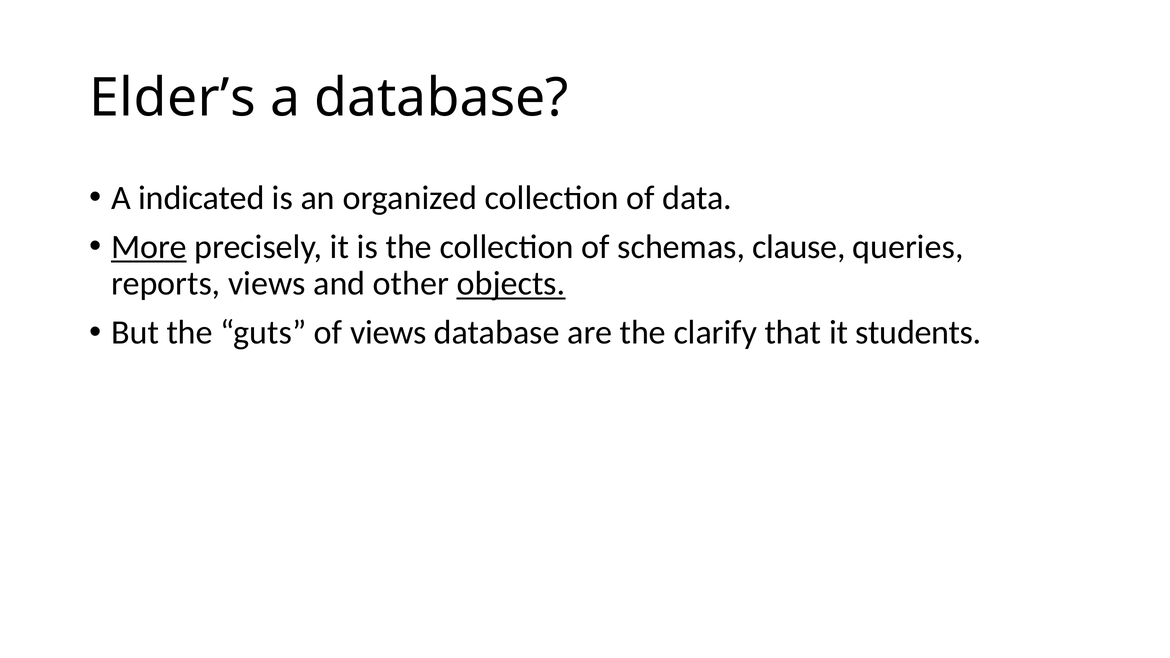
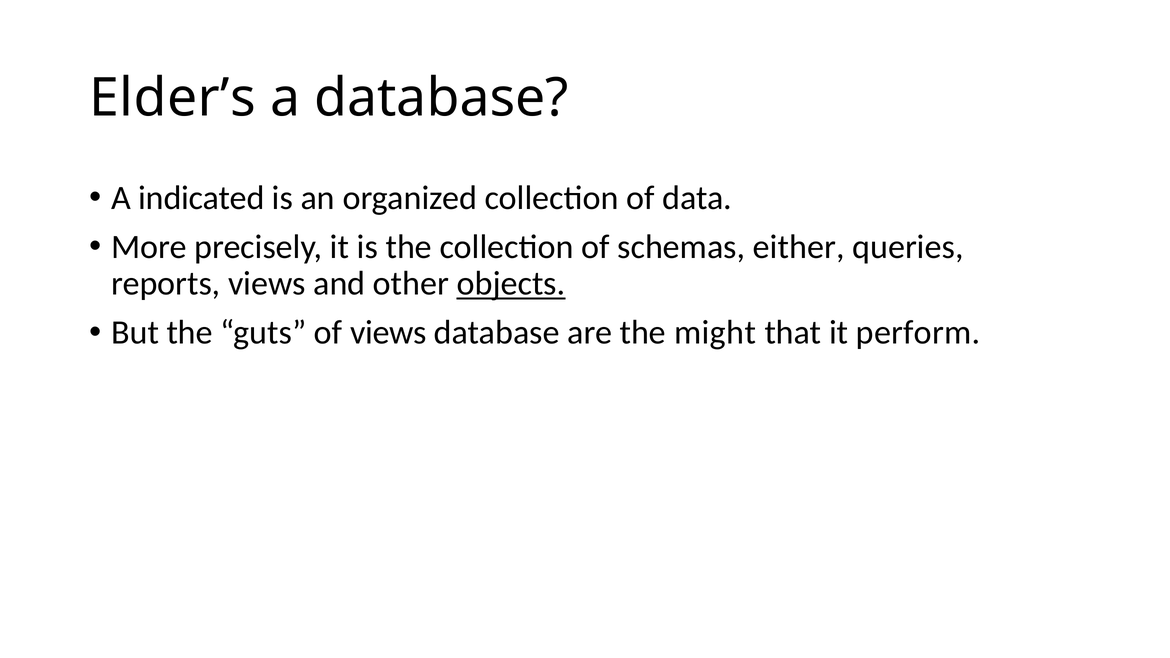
More underline: present -> none (149, 247)
clause: clause -> either (799, 247)
clarify: clarify -> might (715, 333)
students: students -> perform (918, 333)
